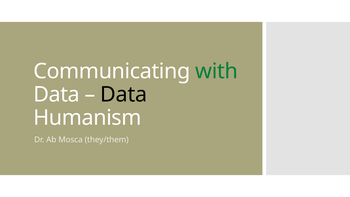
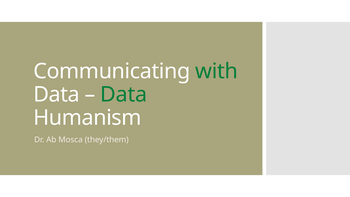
Data colour: black -> green (124, 94)
